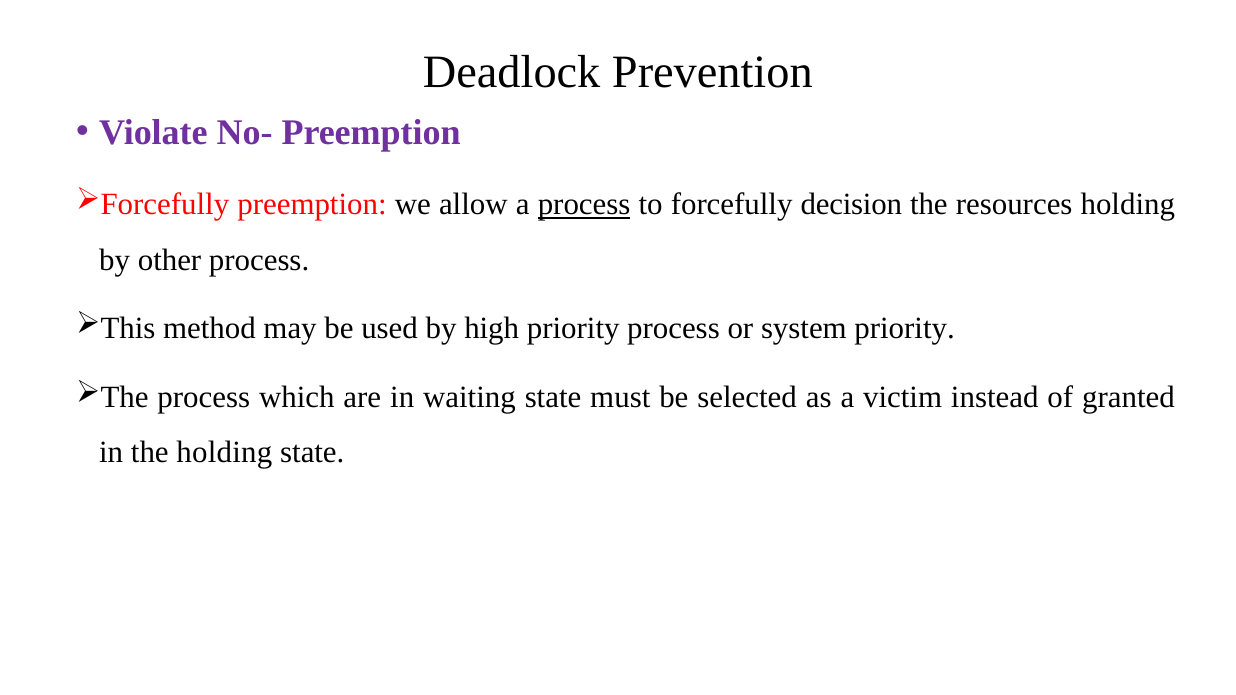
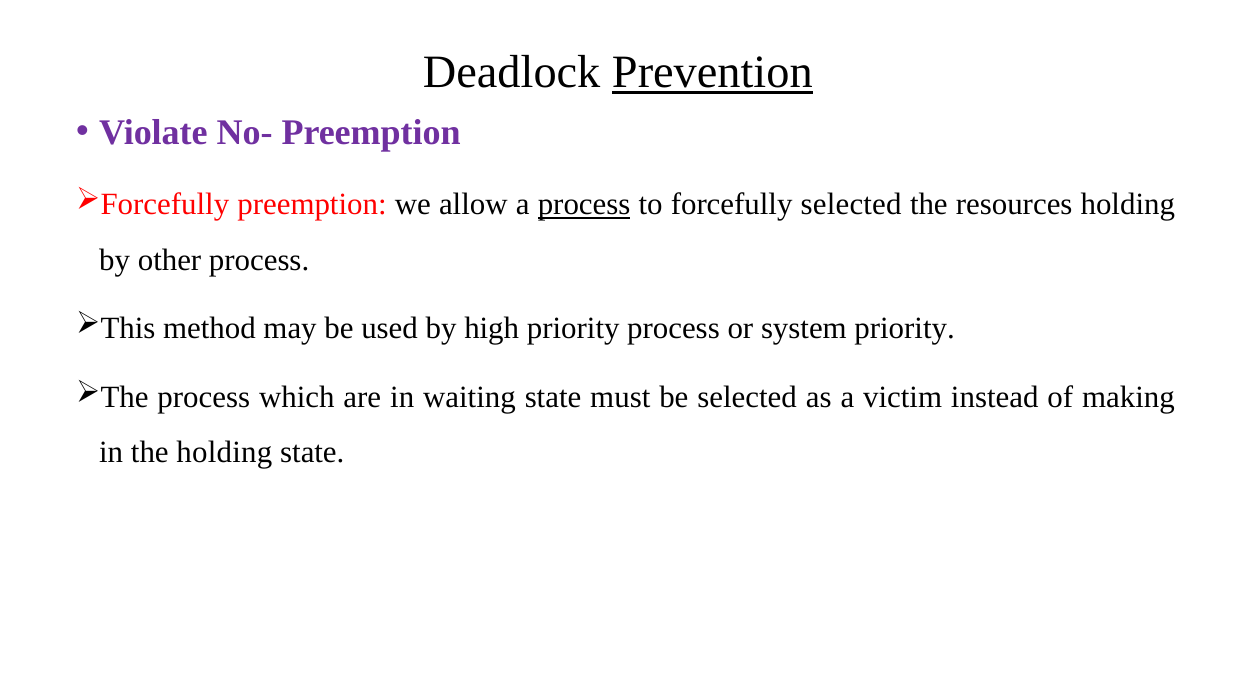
Prevention underline: none -> present (712, 73)
forcefully decision: decision -> selected (851, 204)
granted: granted -> making (1128, 397)
